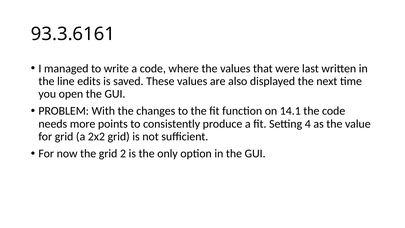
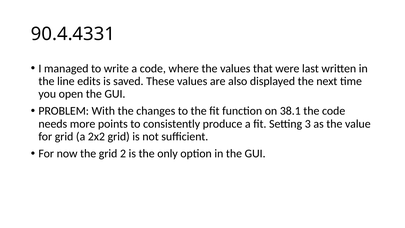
93.3.6161: 93.3.6161 -> 90.4.4331 (73, 34)
14.1: 14.1 -> 38.1 (290, 111)
4: 4 -> 3 (308, 124)
